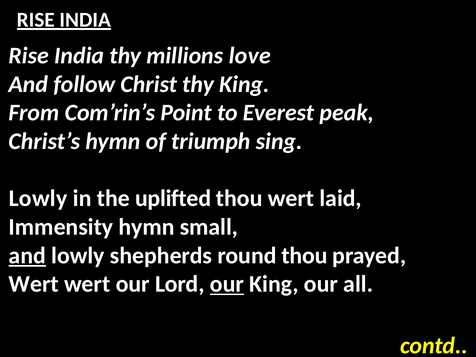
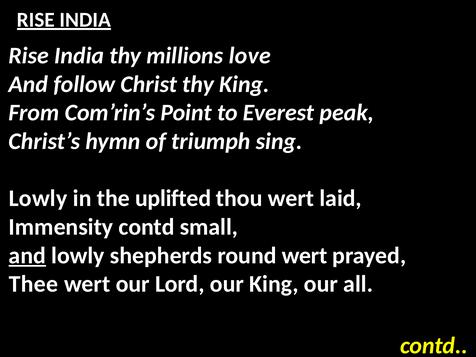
Immensity hymn: hymn -> contd (147, 227)
round thou: thou -> wert (305, 256)
Wert: Wert -> Thee (34, 284)
our underline: present -> none (227, 284)
